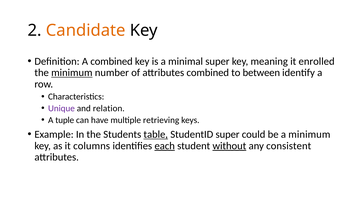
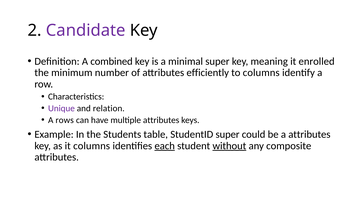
Candidate colour: orange -> purple (86, 30)
minimum underline: present -> none (72, 73)
attributes combined: combined -> efficiently (208, 73)
to between: between -> columns (261, 73)
tuple: tuple -> rows (65, 120)
multiple retrieving: retrieving -> attributes (161, 120)
table underline: present -> none (156, 135)
a minimum: minimum -> attributes (309, 135)
consistent: consistent -> composite (289, 146)
